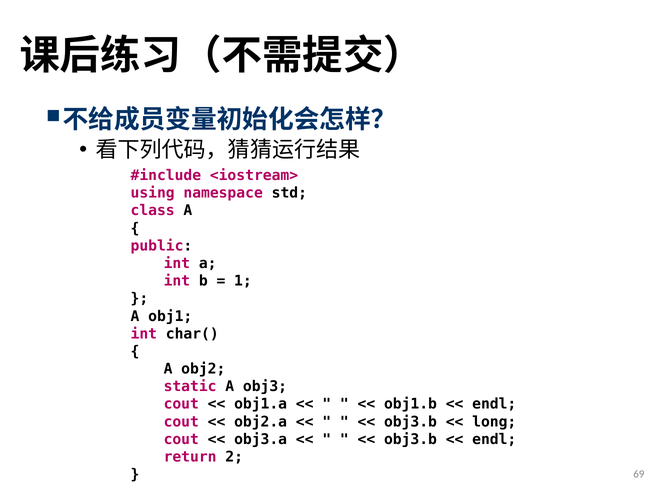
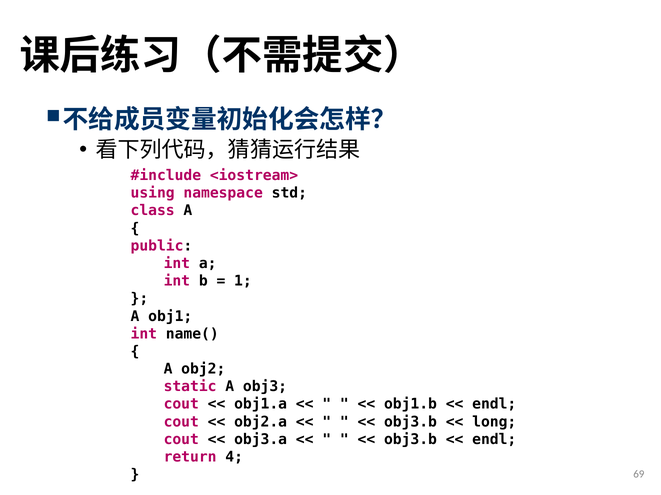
char(: char( -> name( (192, 334)
2: 2 -> 4 (234, 458)
